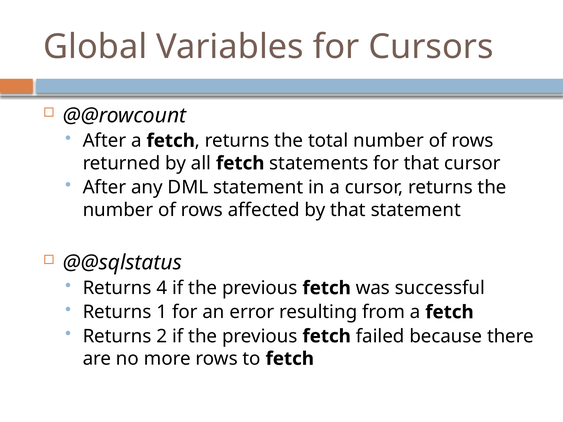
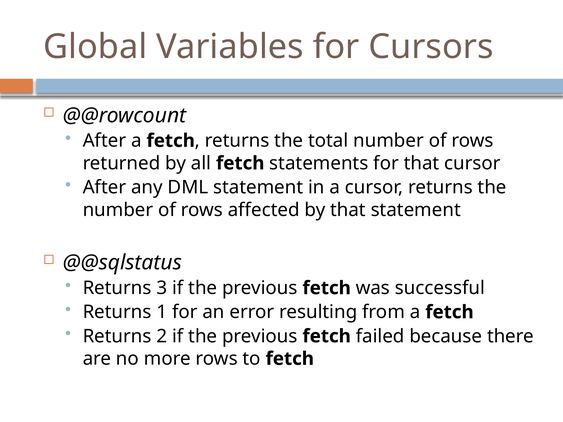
4: 4 -> 3 (162, 288)
